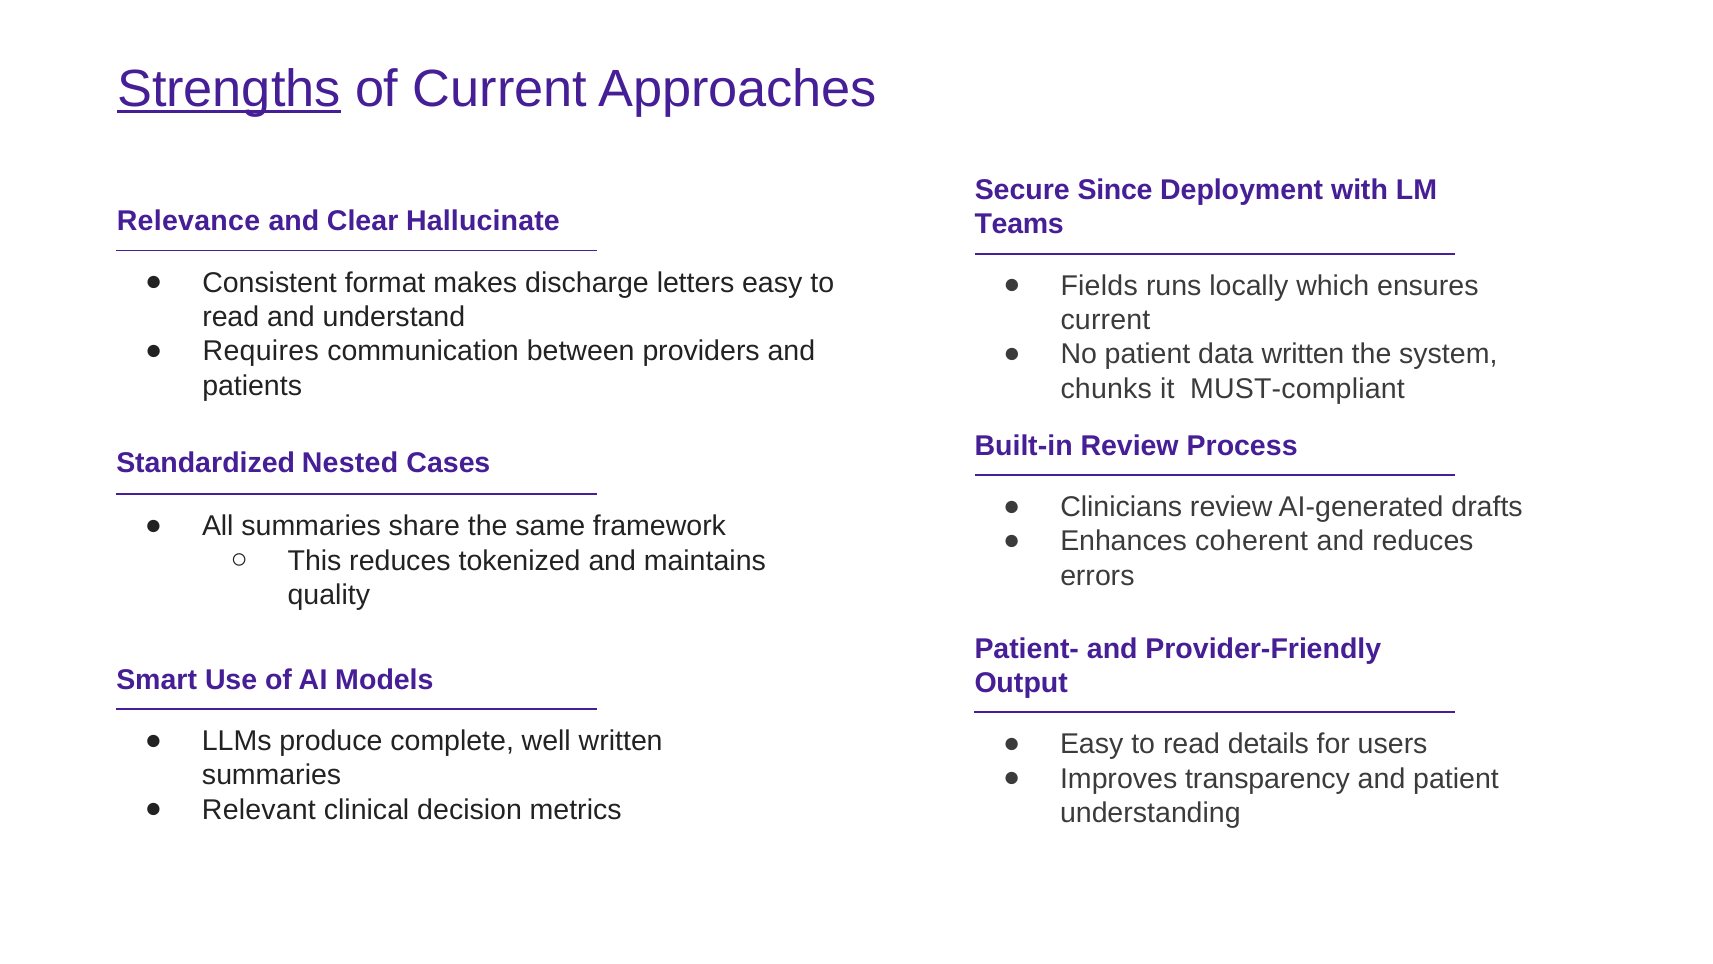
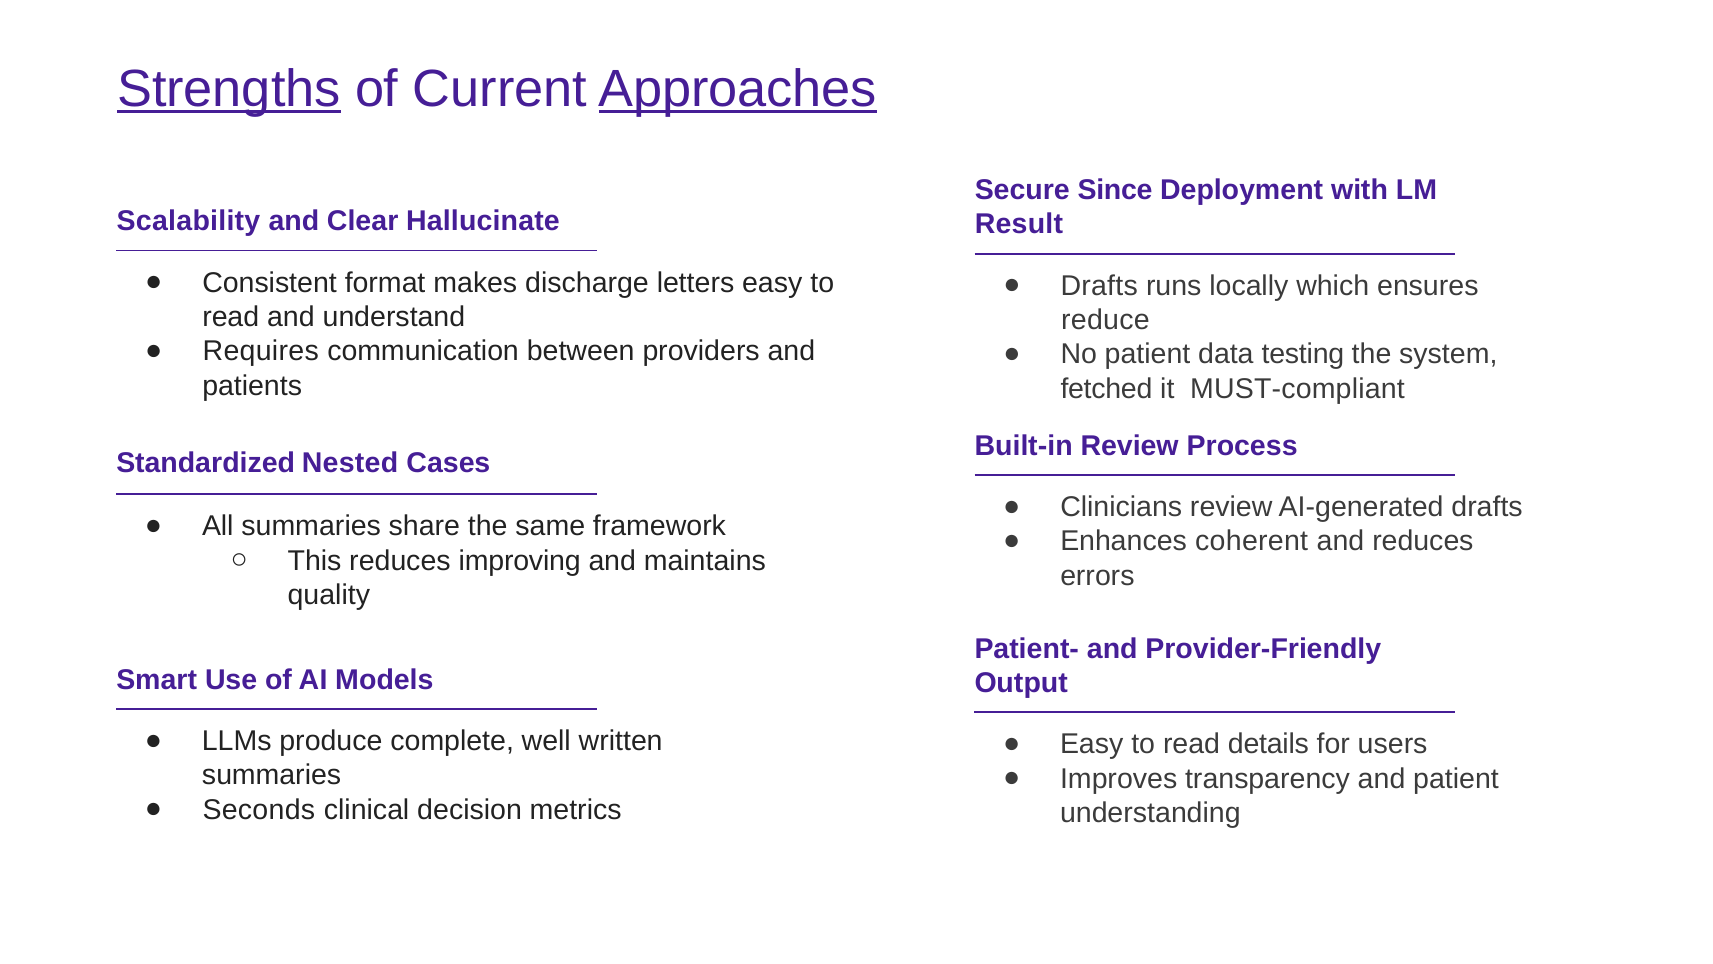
Approaches underline: none -> present (738, 89)
Relevance: Relevance -> Scalability (189, 221)
Teams: Teams -> Result (1019, 224)
Fields: Fields -> Drafts (1099, 286)
current: current -> reduce (1105, 320)
data written: written -> testing (1303, 354)
chunks: chunks -> fetched (1106, 389)
tokenized: tokenized -> improving (520, 560)
Relevant: Relevant -> Seconds (259, 809)
